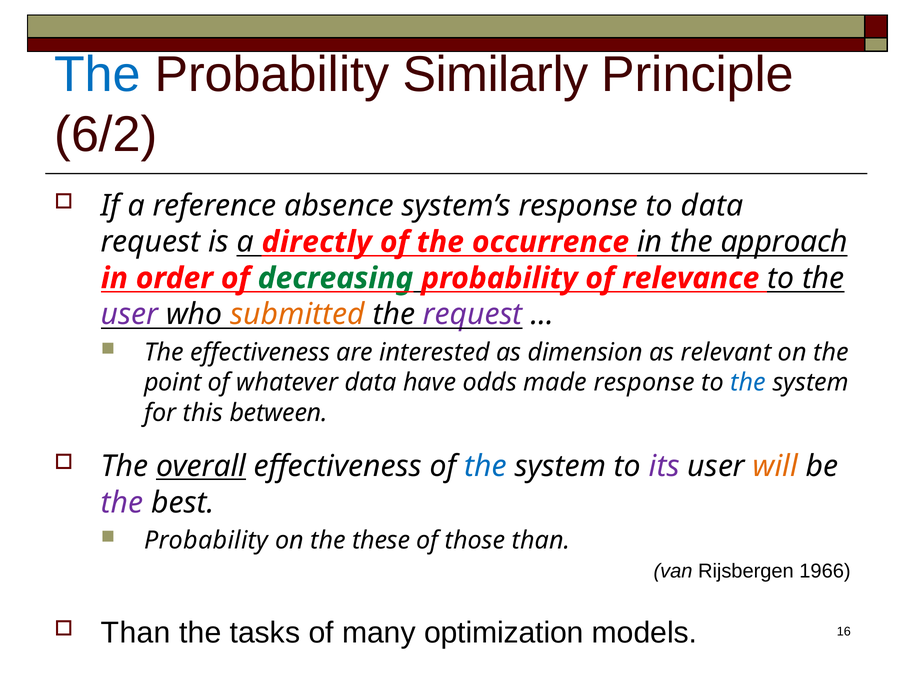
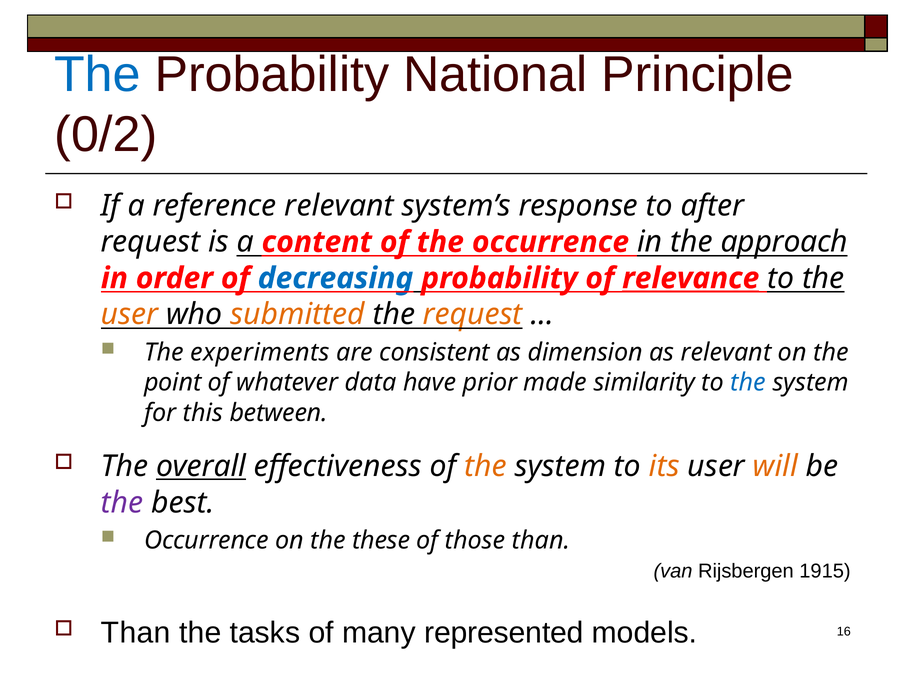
Similarly: Similarly -> National (495, 74)
6/2: 6/2 -> 0/2 (106, 135)
reference absence: absence -> relevant (339, 206)
to data: data -> after (712, 206)
directly: directly -> content (317, 242)
decreasing colour: green -> blue (336, 278)
relevance underline: none -> present (691, 278)
user colour: purple -> orange (130, 314)
request colour: purple -> orange (473, 314)
The effectiveness: effectiveness -> experiments (260, 352)
interested: interested -> consistent (435, 352)
odds: odds -> prior (490, 382)
made response: response -> similarity (644, 382)
the colour: blue -> orange (486, 466)
its colour: purple -> orange (664, 466)
Probability: Probability -> Occurrence (206, 540)
1966: 1966 -> 1915 (825, 571)
optimization: optimization -> represented (504, 633)
